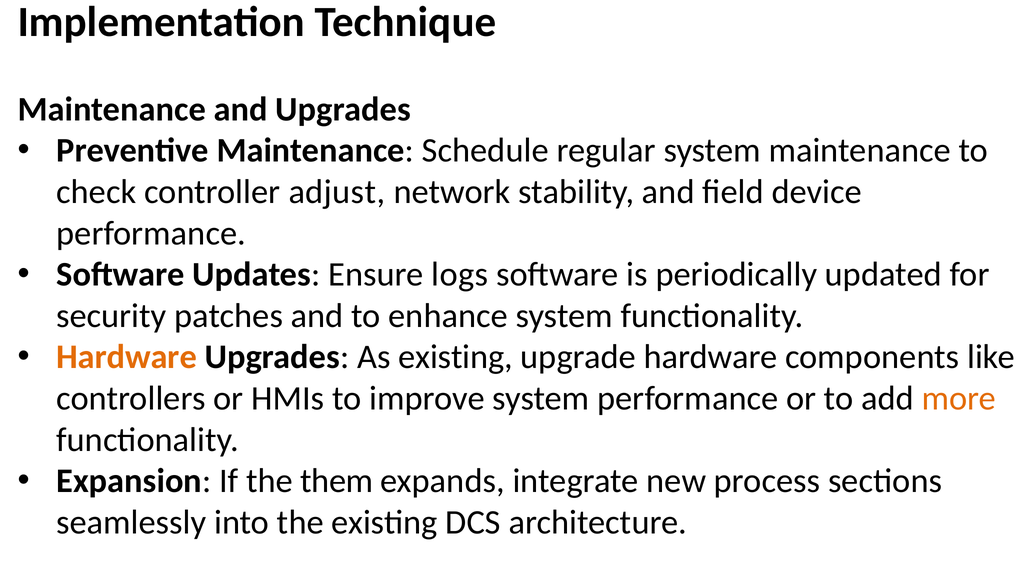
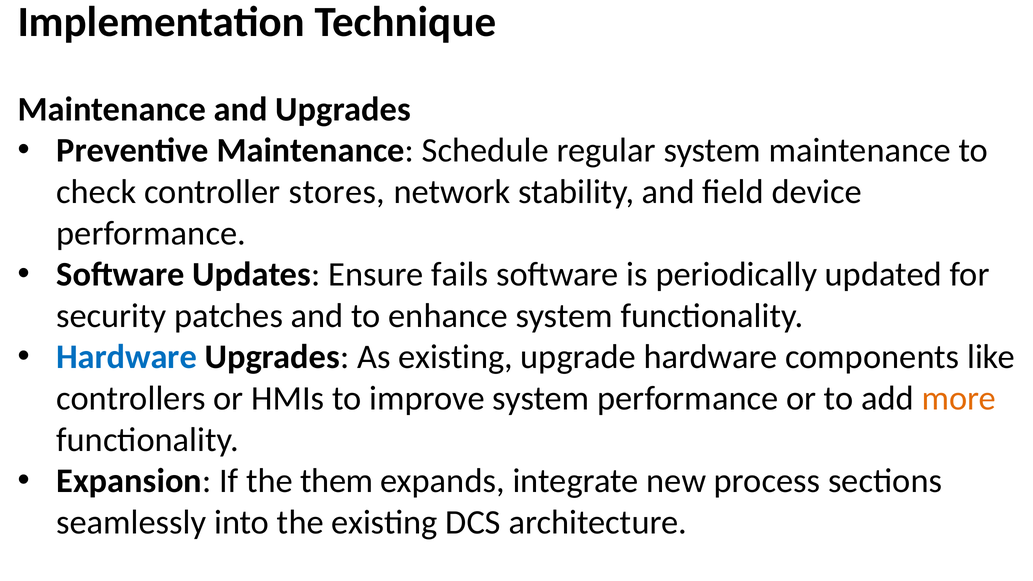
adjust: adjust -> stores (337, 192)
logs: logs -> fails (460, 274)
Hardware colour: orange -> blue (127, 357)
